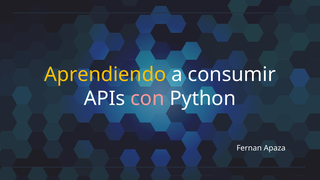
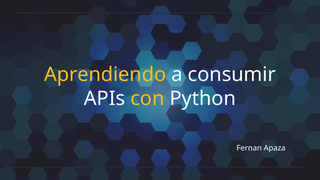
con colour: pink -> yellow (147, 99)
